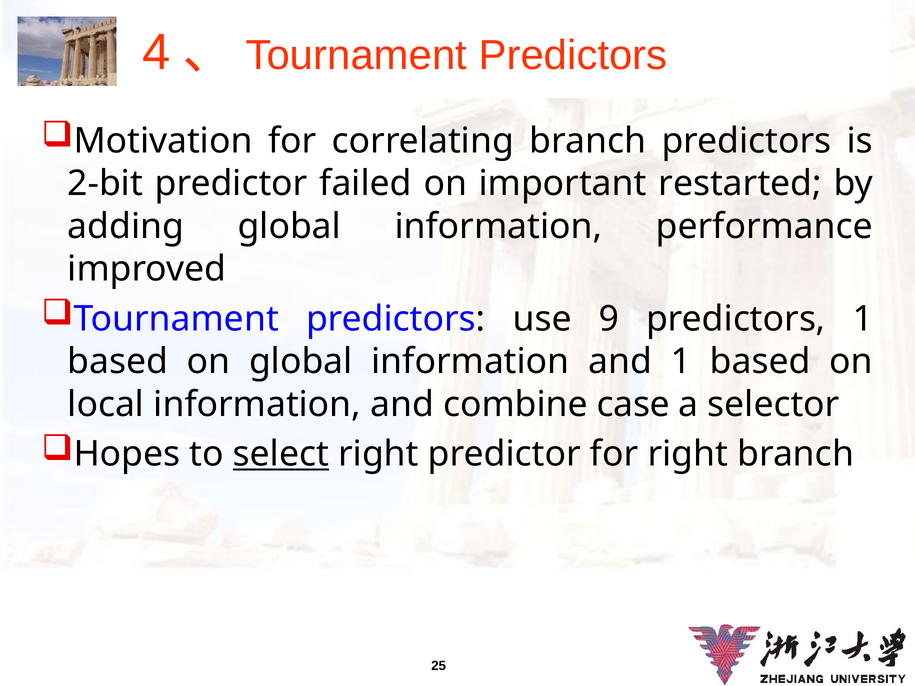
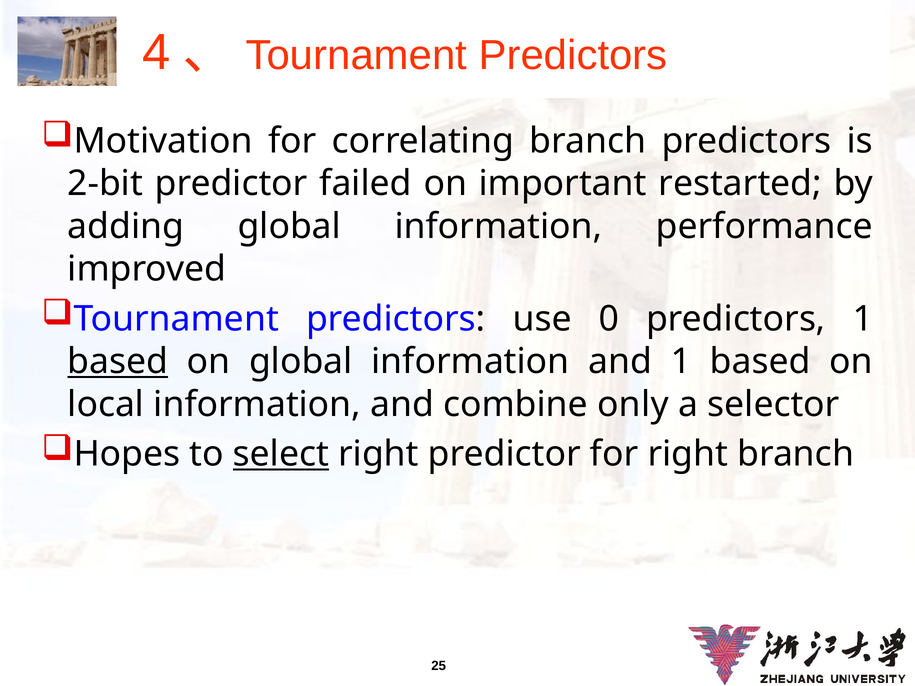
9: 9 -> 0 (609, 319)
based underline: none -> present (118, 362)
case: case -> only (633, 404)
